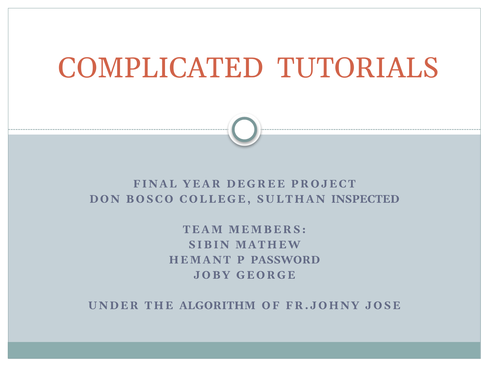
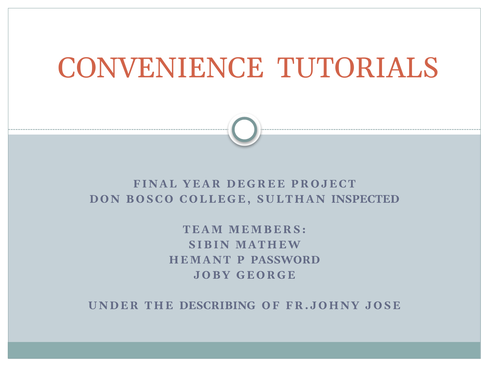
COMPLICATED: COMPLICATED -> CONVENIENCE (161, 68)
ALGORITHM: ALGORITHM -> DESCRIBING (217, 305)
